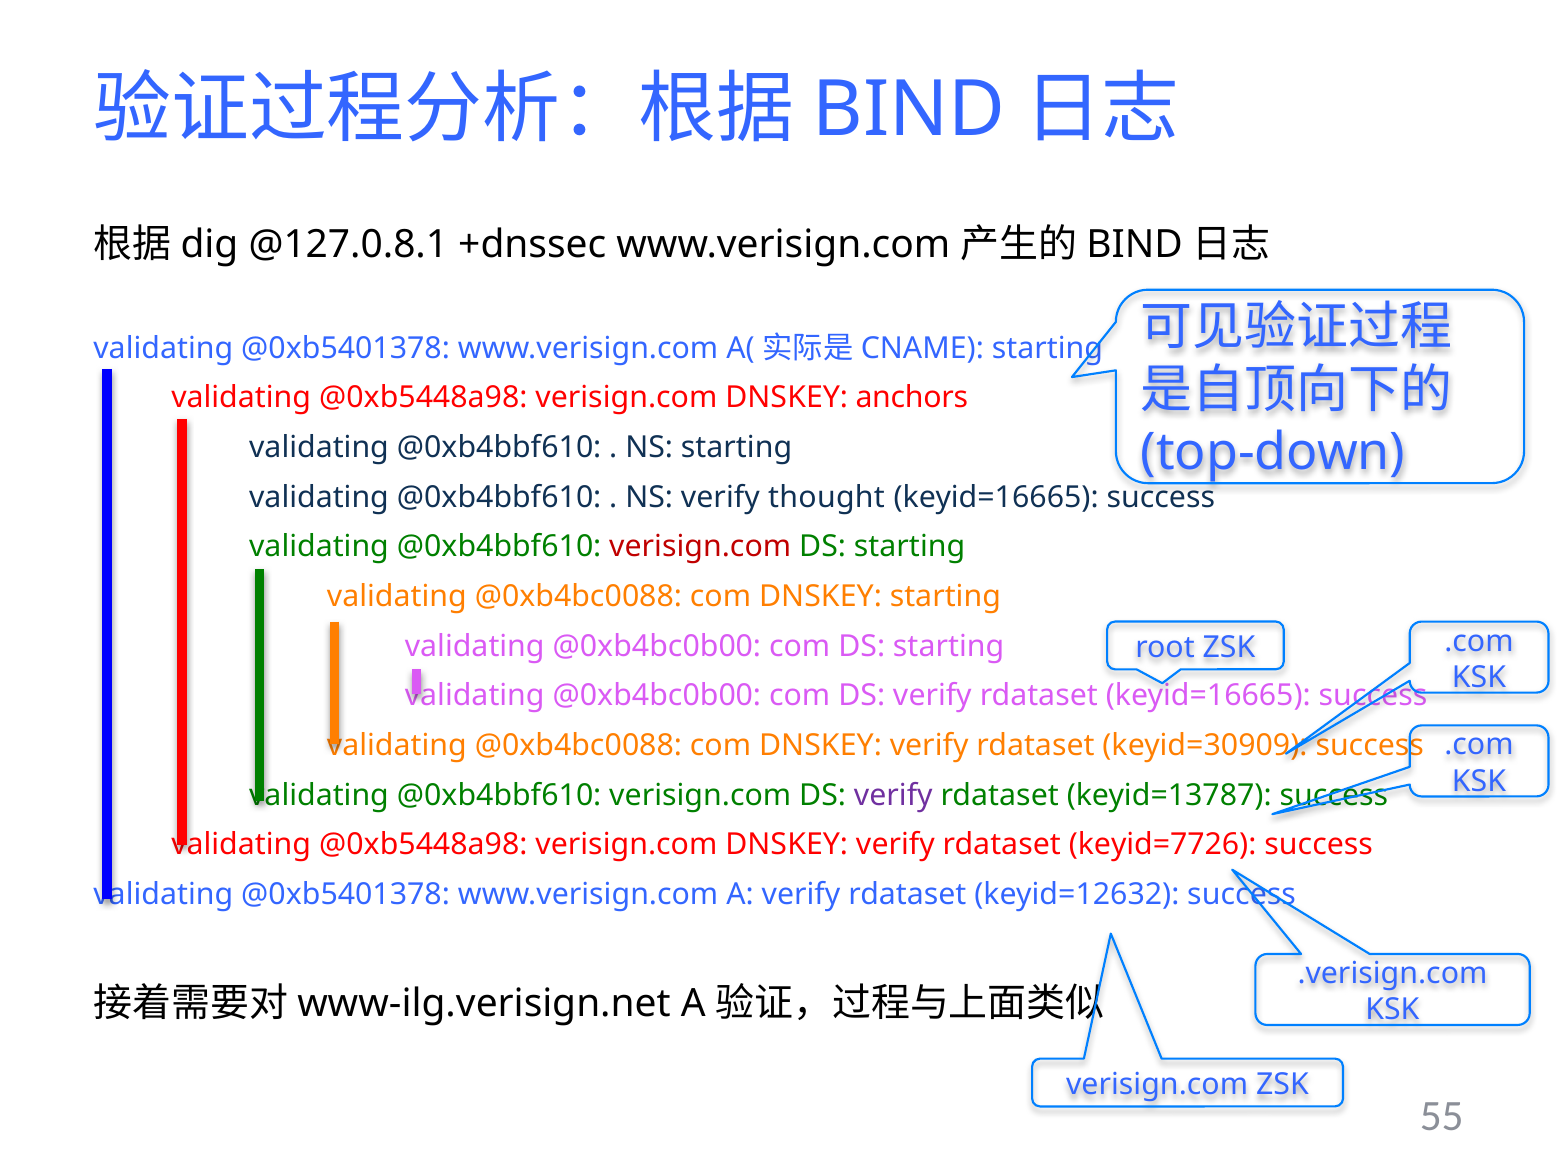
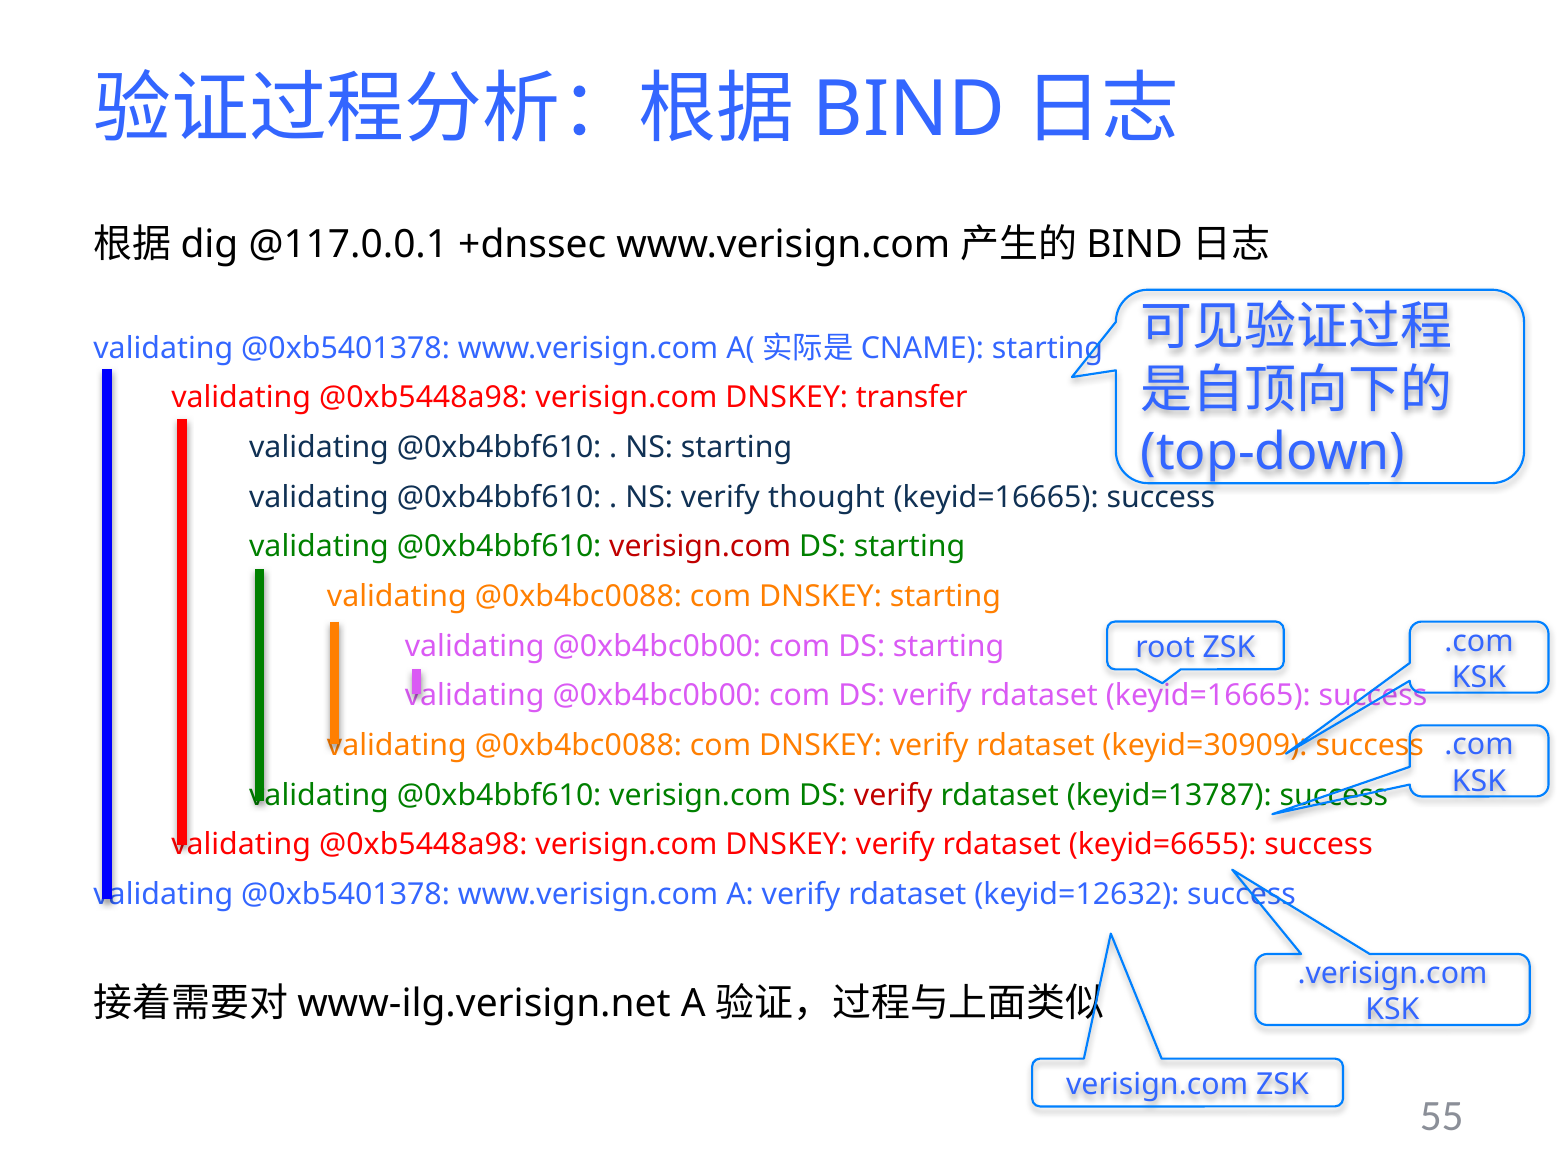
@127.0.8.1: @127.0.8.1 -> @117.0.0.1 (348, 244)
anchors: anchors -> transfer (912, 398)
verify colour: purple -> red (893, 795)
keyid=7726: keyid=7726 -> keyid=6655 (1163, 845)
